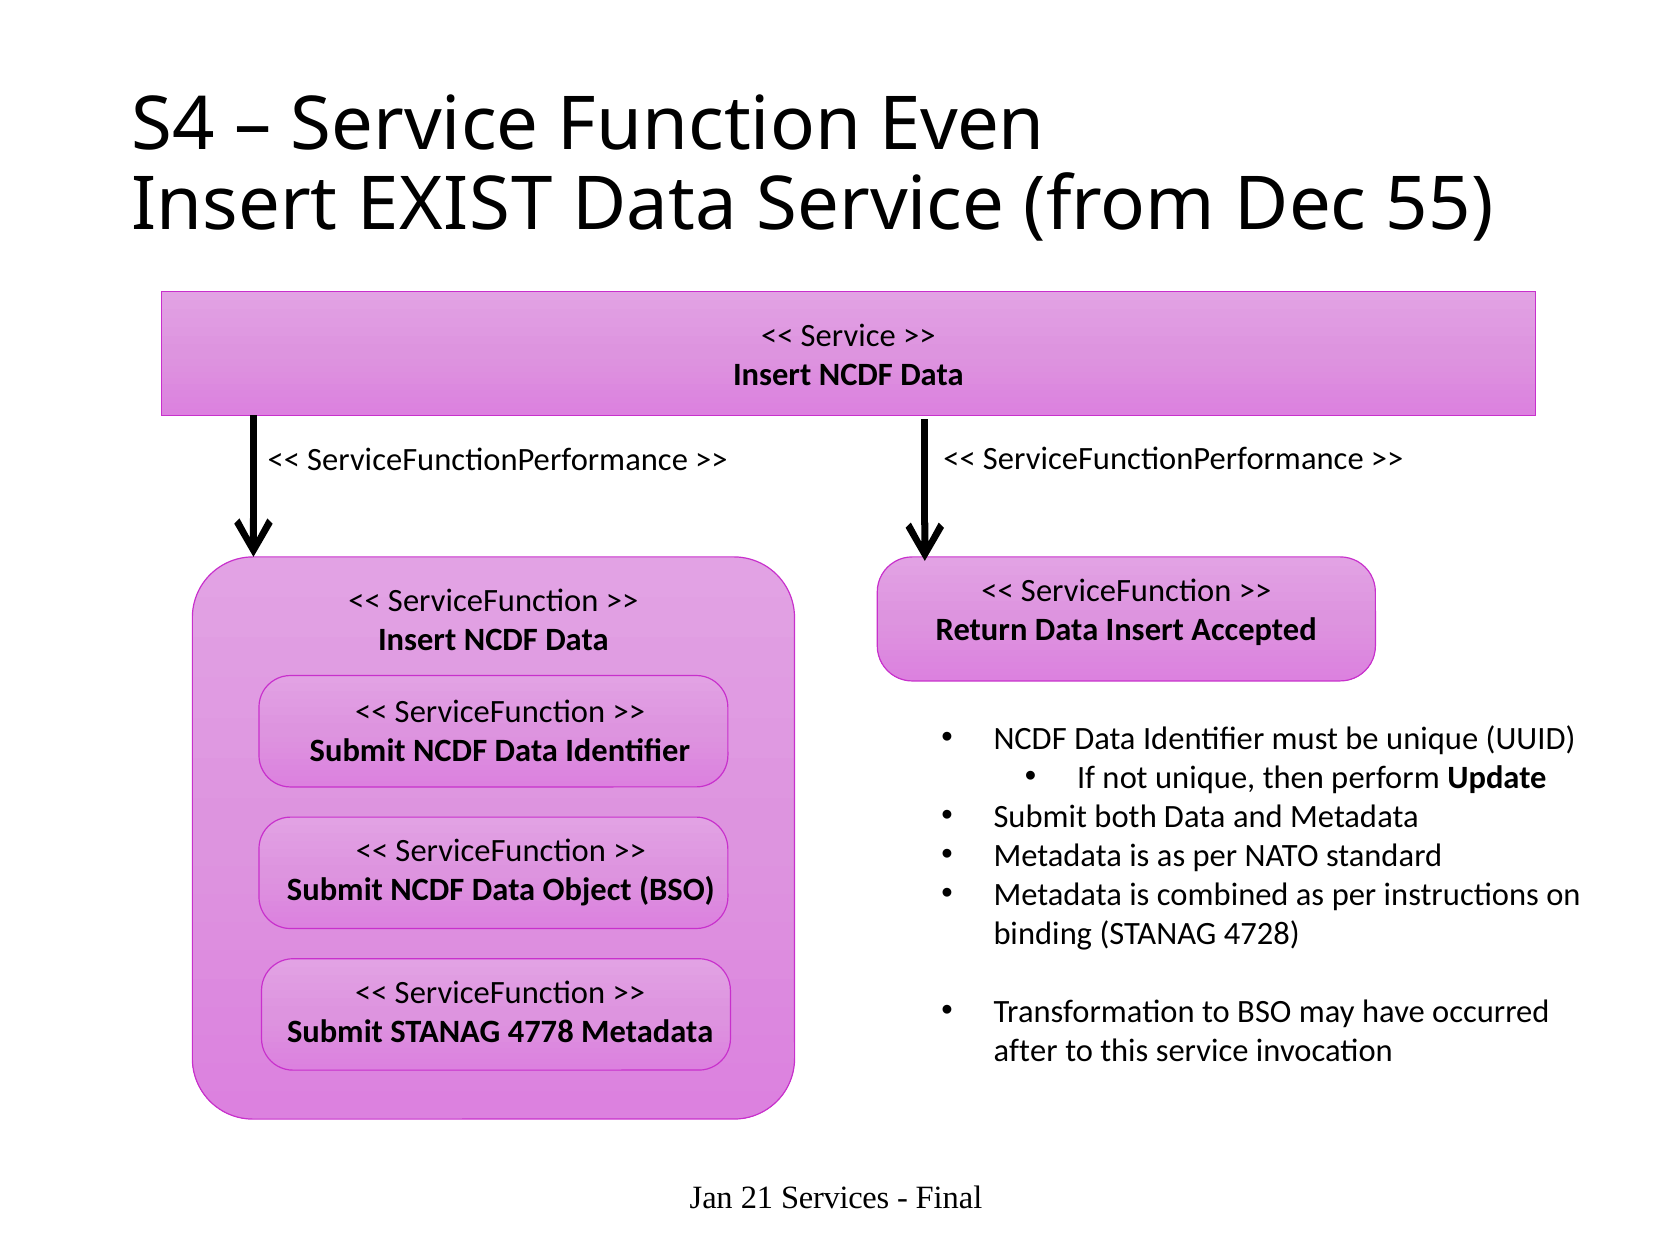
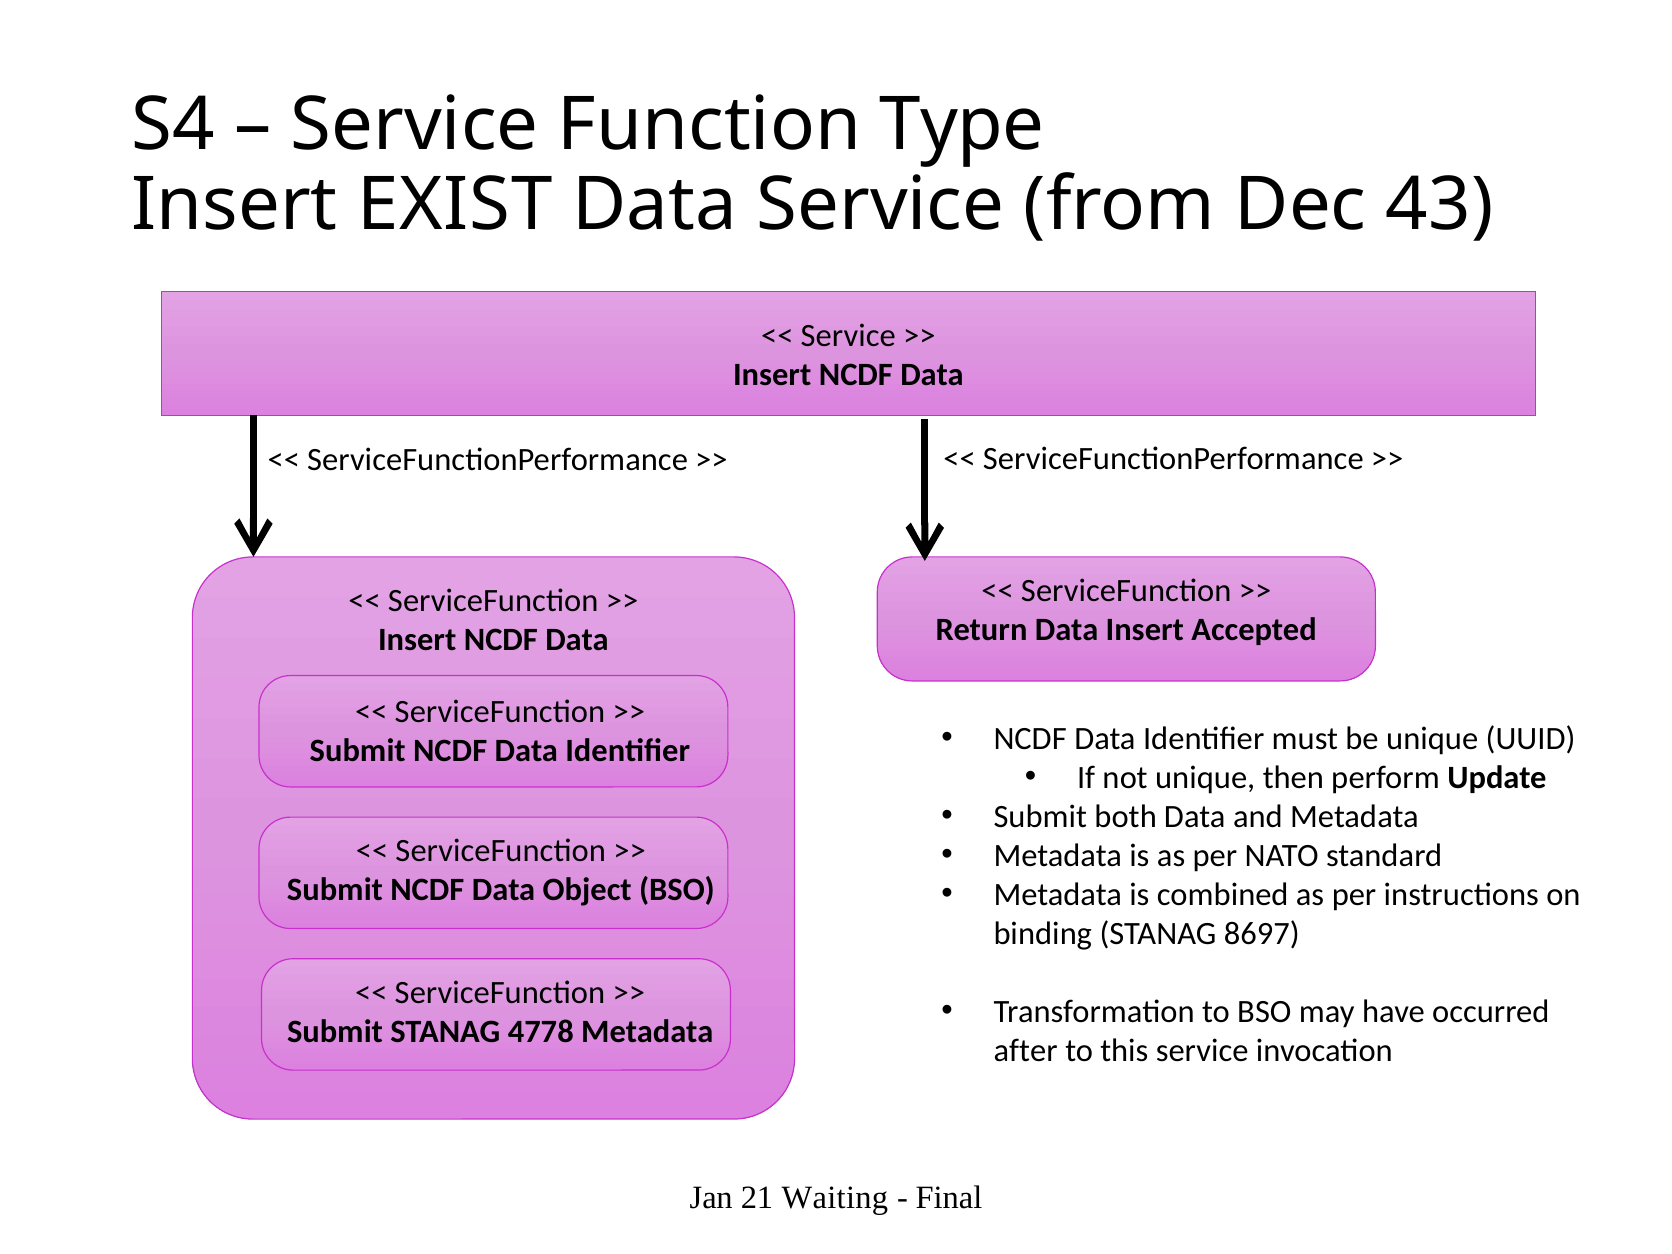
Even: Even -> Type (962, 125)
55: 55 -> 43 (1440, 205)
4728: 4728 -> 8697 (1262, 933)
Services: Services -> Waiting (835, 1198)
